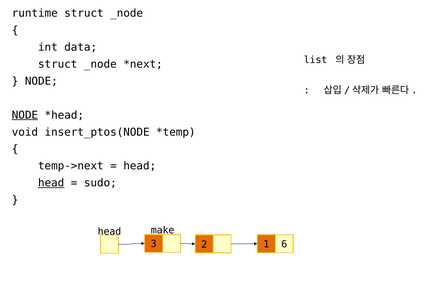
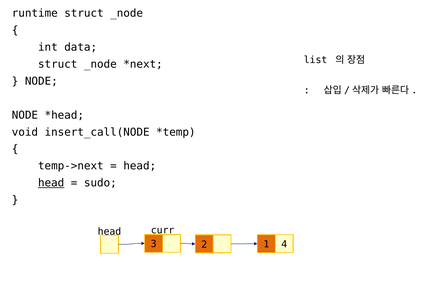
NODE underline: present -> none (25, 115)
insert_ptos(NODE: insert_ptos(NODE -> insert_call(NODE (97, 132)
make: make -> curr (163, 230)
6: 6 -> 4 (284, 244)
